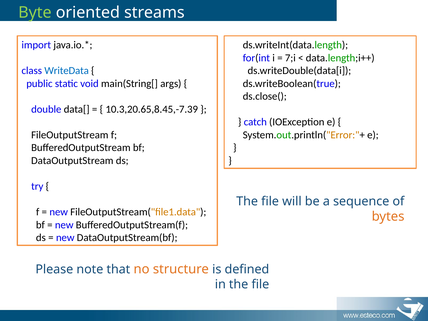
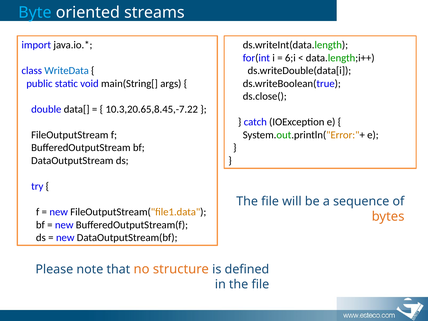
Byte colour: light green -> light blue (35, 12)
7;i: 7;i -> 6;i (290, 58)
10.3,20.65,8.45,-7.39: 10.3,20.65,8.45,-7.39 -> 10.3,20.65,8.45,-7.22 (152, 109)
